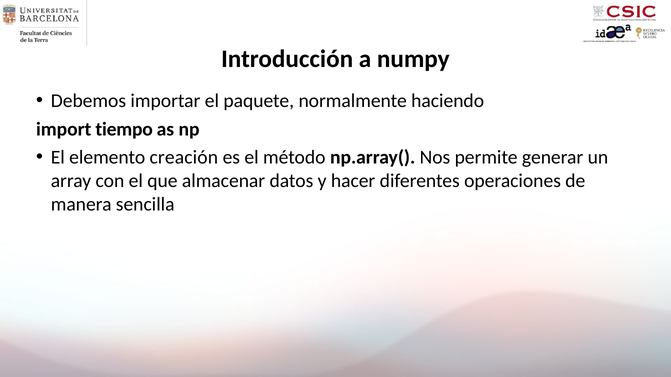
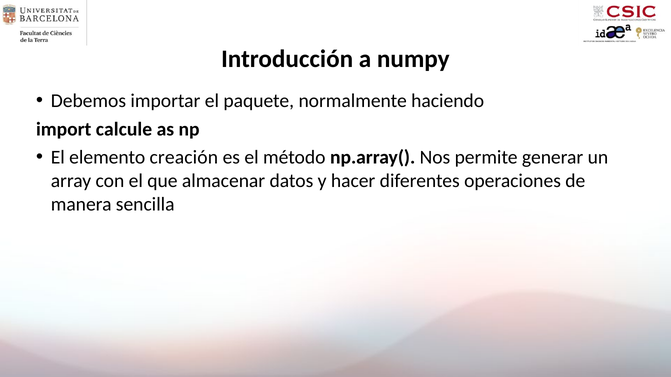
tiempo: tiempo -> calcule (124, 129)
